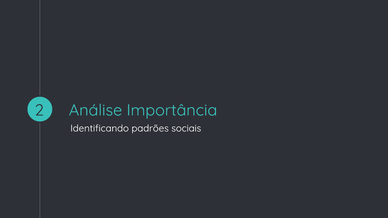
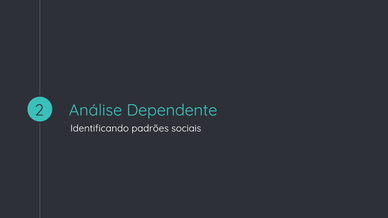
Importância: Importância -> Dependente (172, 110)
